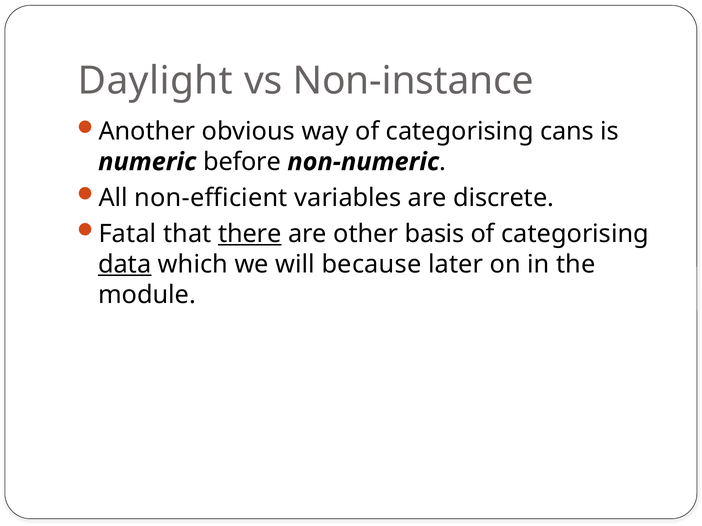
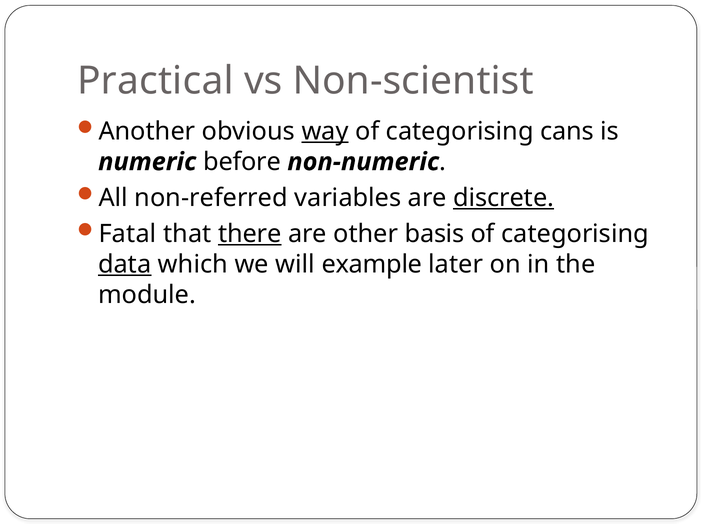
Daylight: Daylight -> Practical (155, 81)
Non-instance: Non-instance -> Non-scientist (413, 81)
way underline: none -> present (325, 132)
non-efficient: non-efficient -> non-referred (211, 198)
discrete underline: none -> present (504, 198)
because: because -> example (372, 265)
